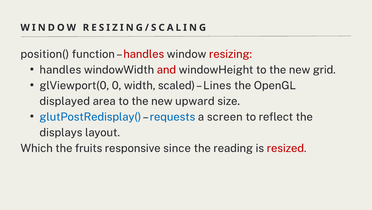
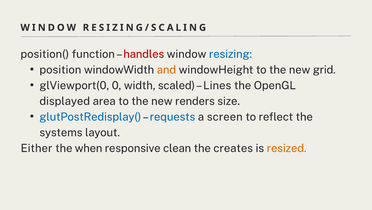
resizing colour: red -> blue (230, 54)
handles: handles -> position (60, 70)
and colour: red -> orange (166, 70)
upward: upward -> renders (195, 101)
displays: displays -> systems (61, 132)
Which: Which -> Either (37, 148)
fruits: fruits -> when (89, 148)
since: since -> clean (177, 148)
reading: reading -> creates (233, 148)
resized colour: red -> orange (287, 148)
